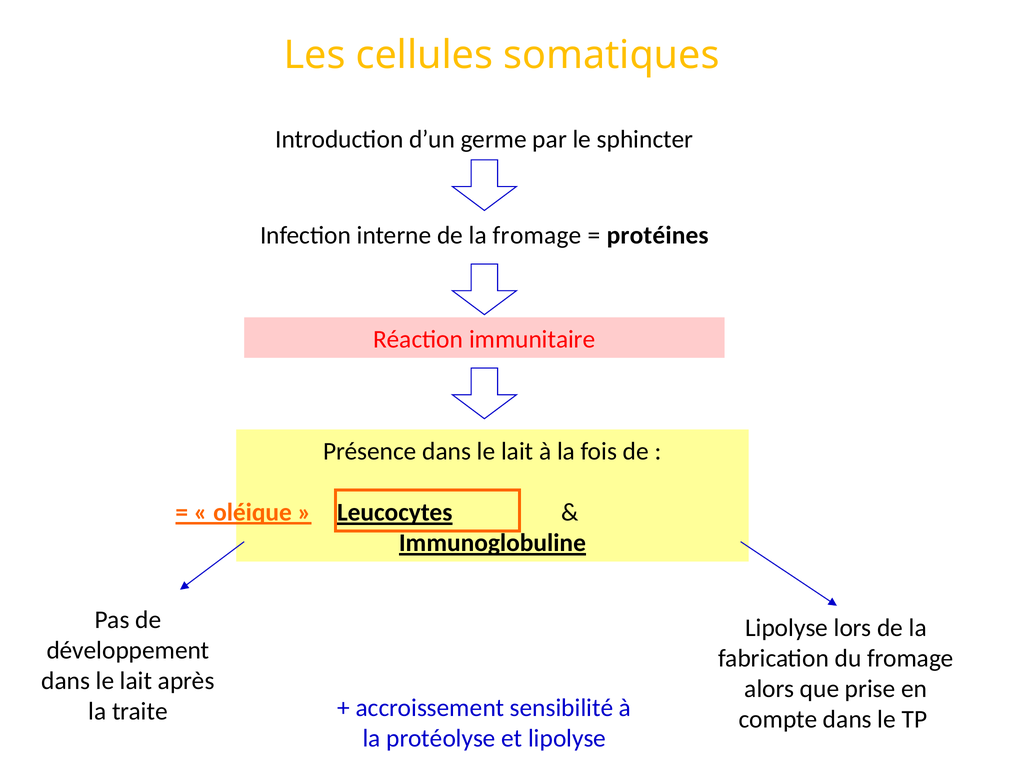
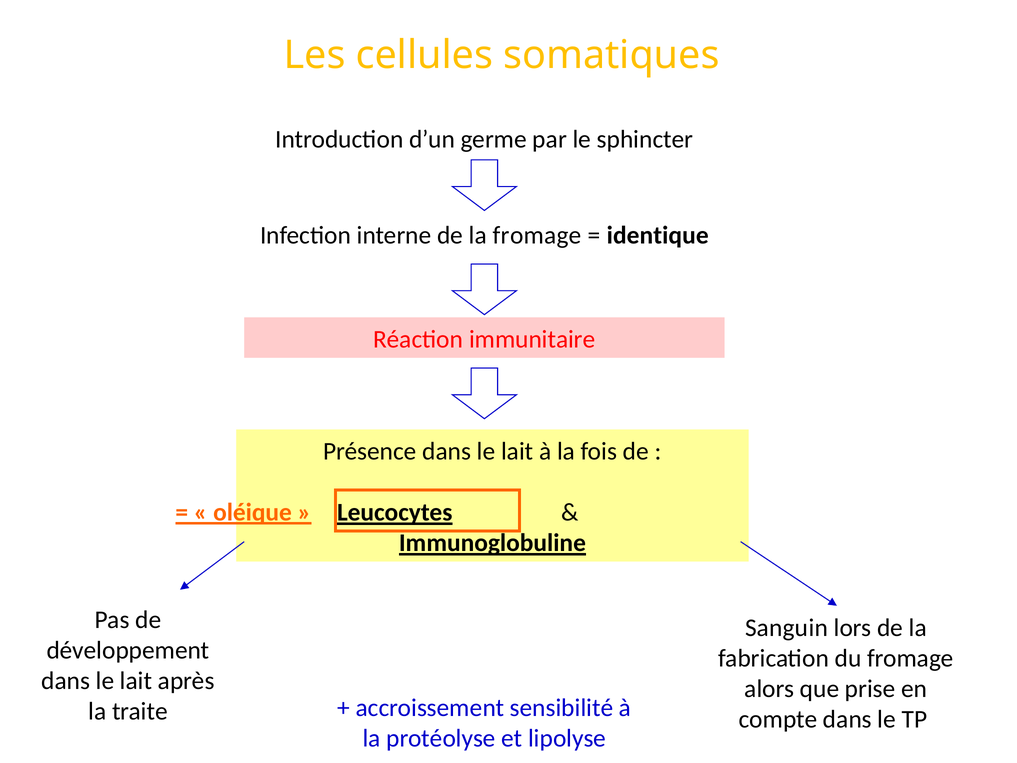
protéines: protéines -> identique (658, 235)
Lipolyse: Lipolyse -> Sanguin (786, 628)
